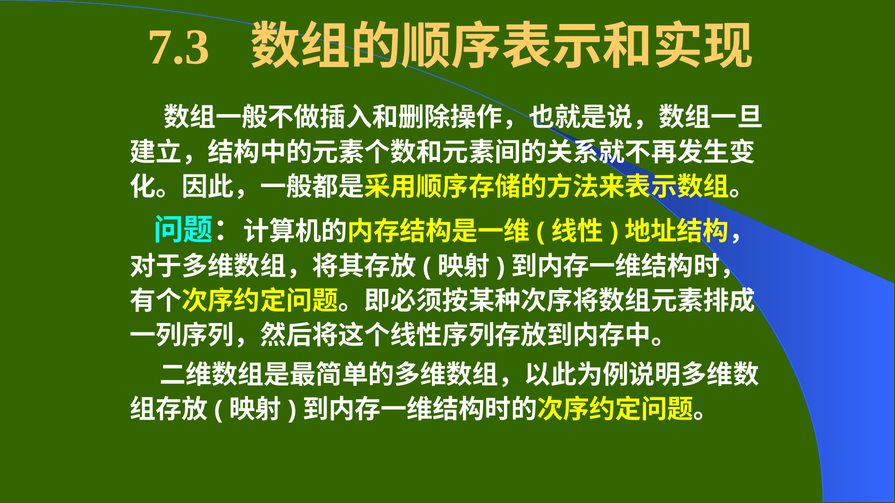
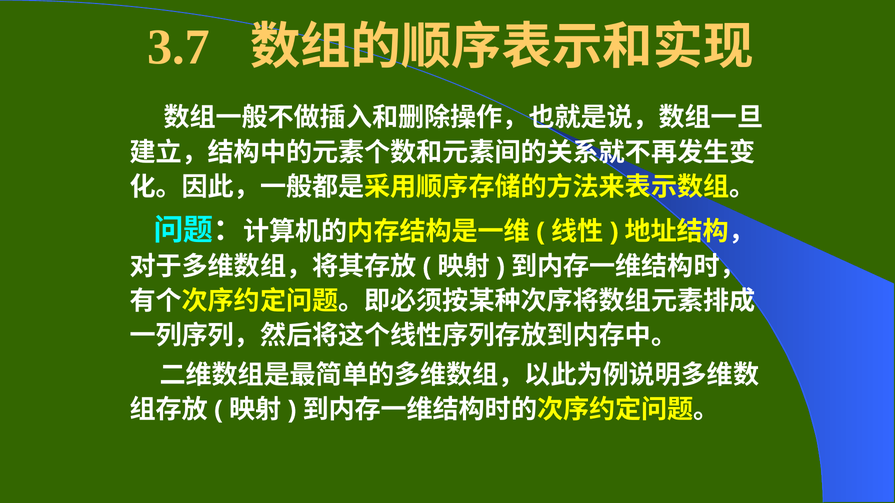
7.3: 7.3 -> 3.7 (179, 47)
